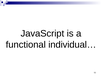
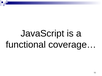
individual…: individual… -> coverage… (72, 45)
